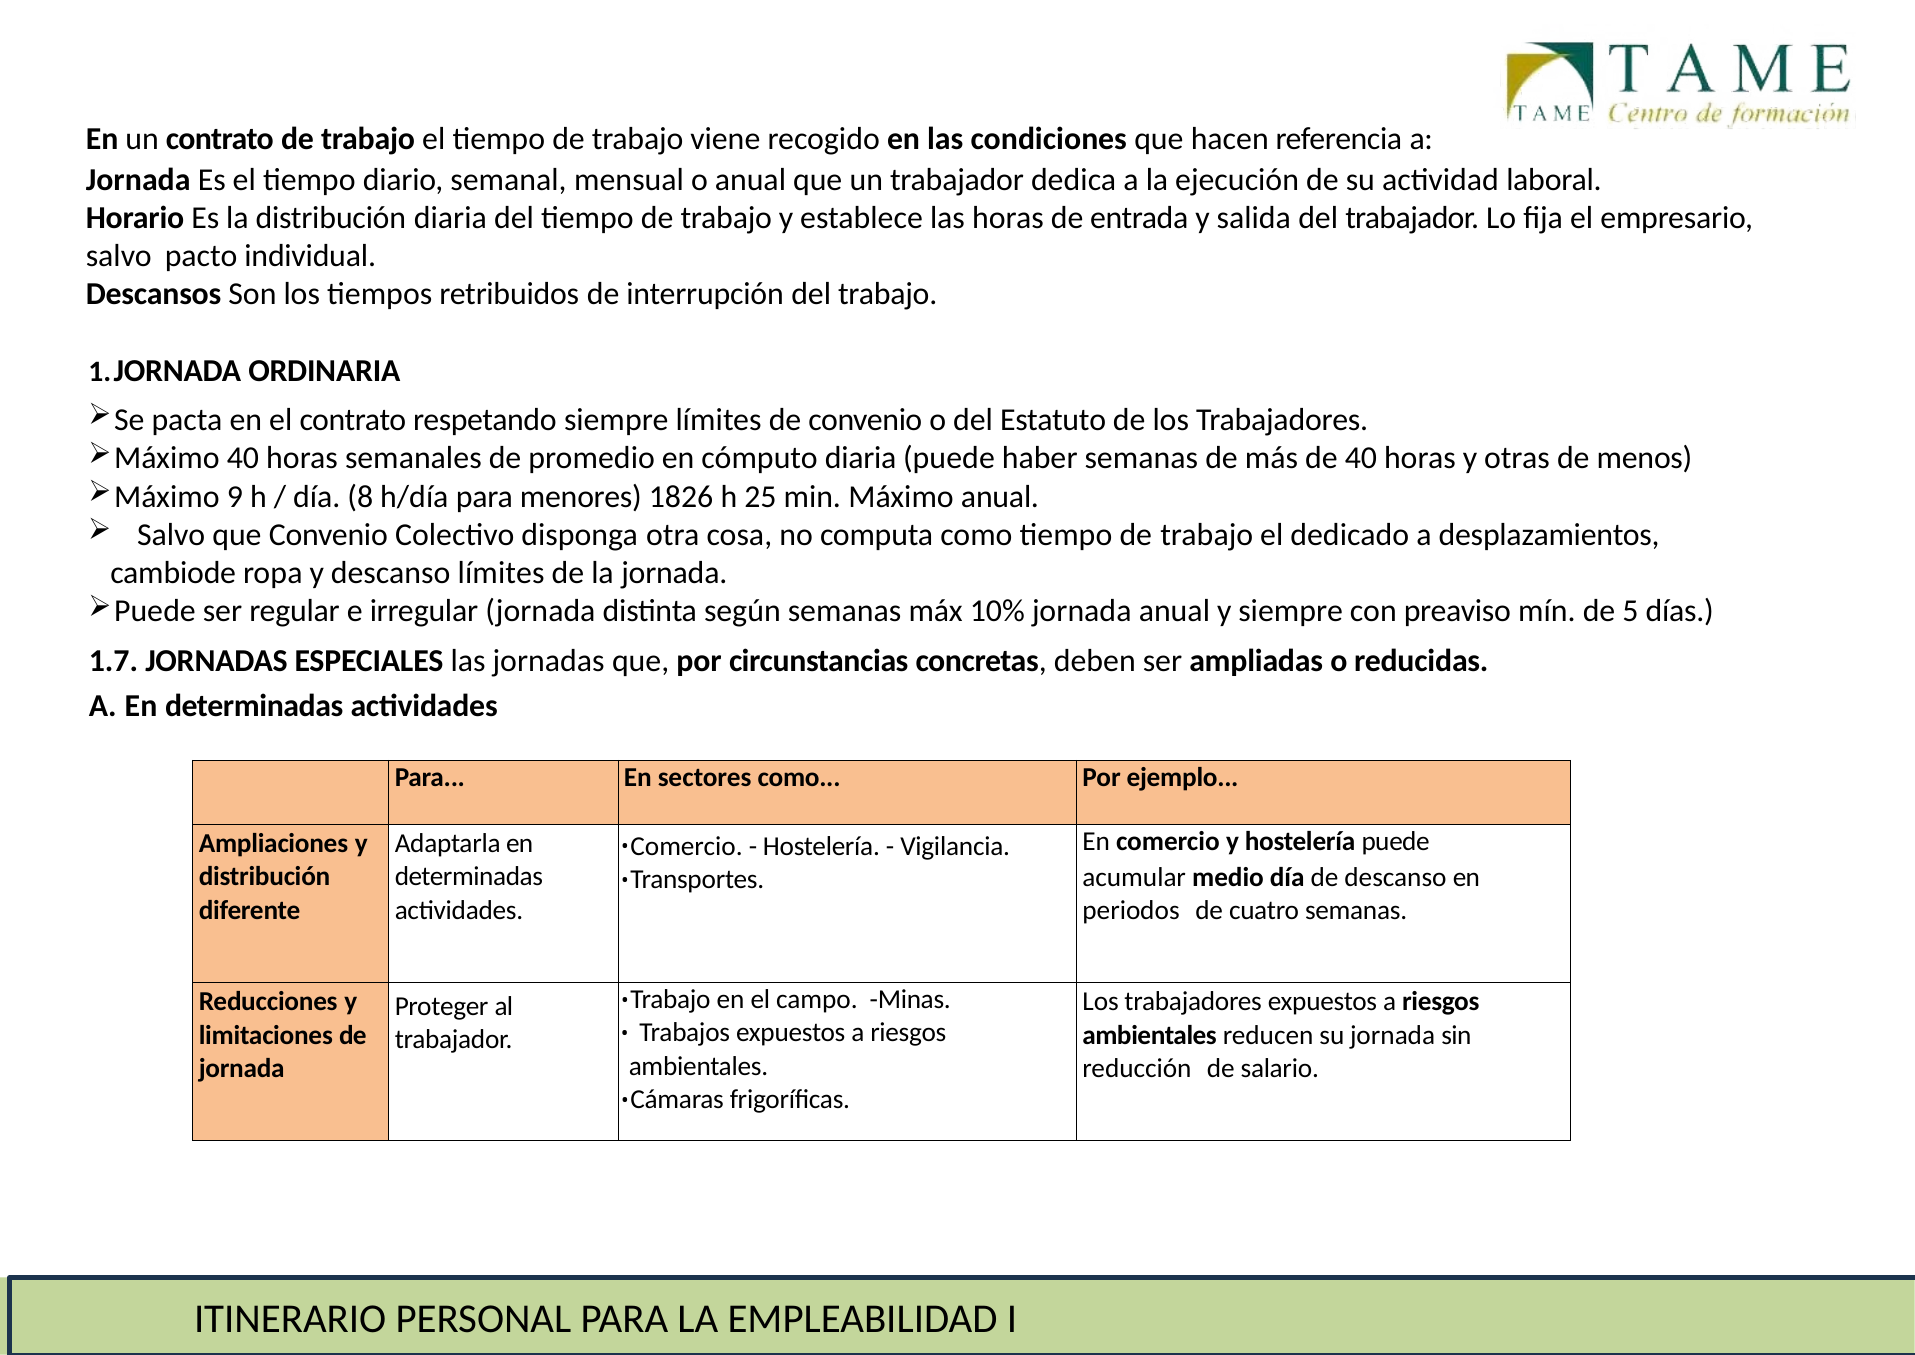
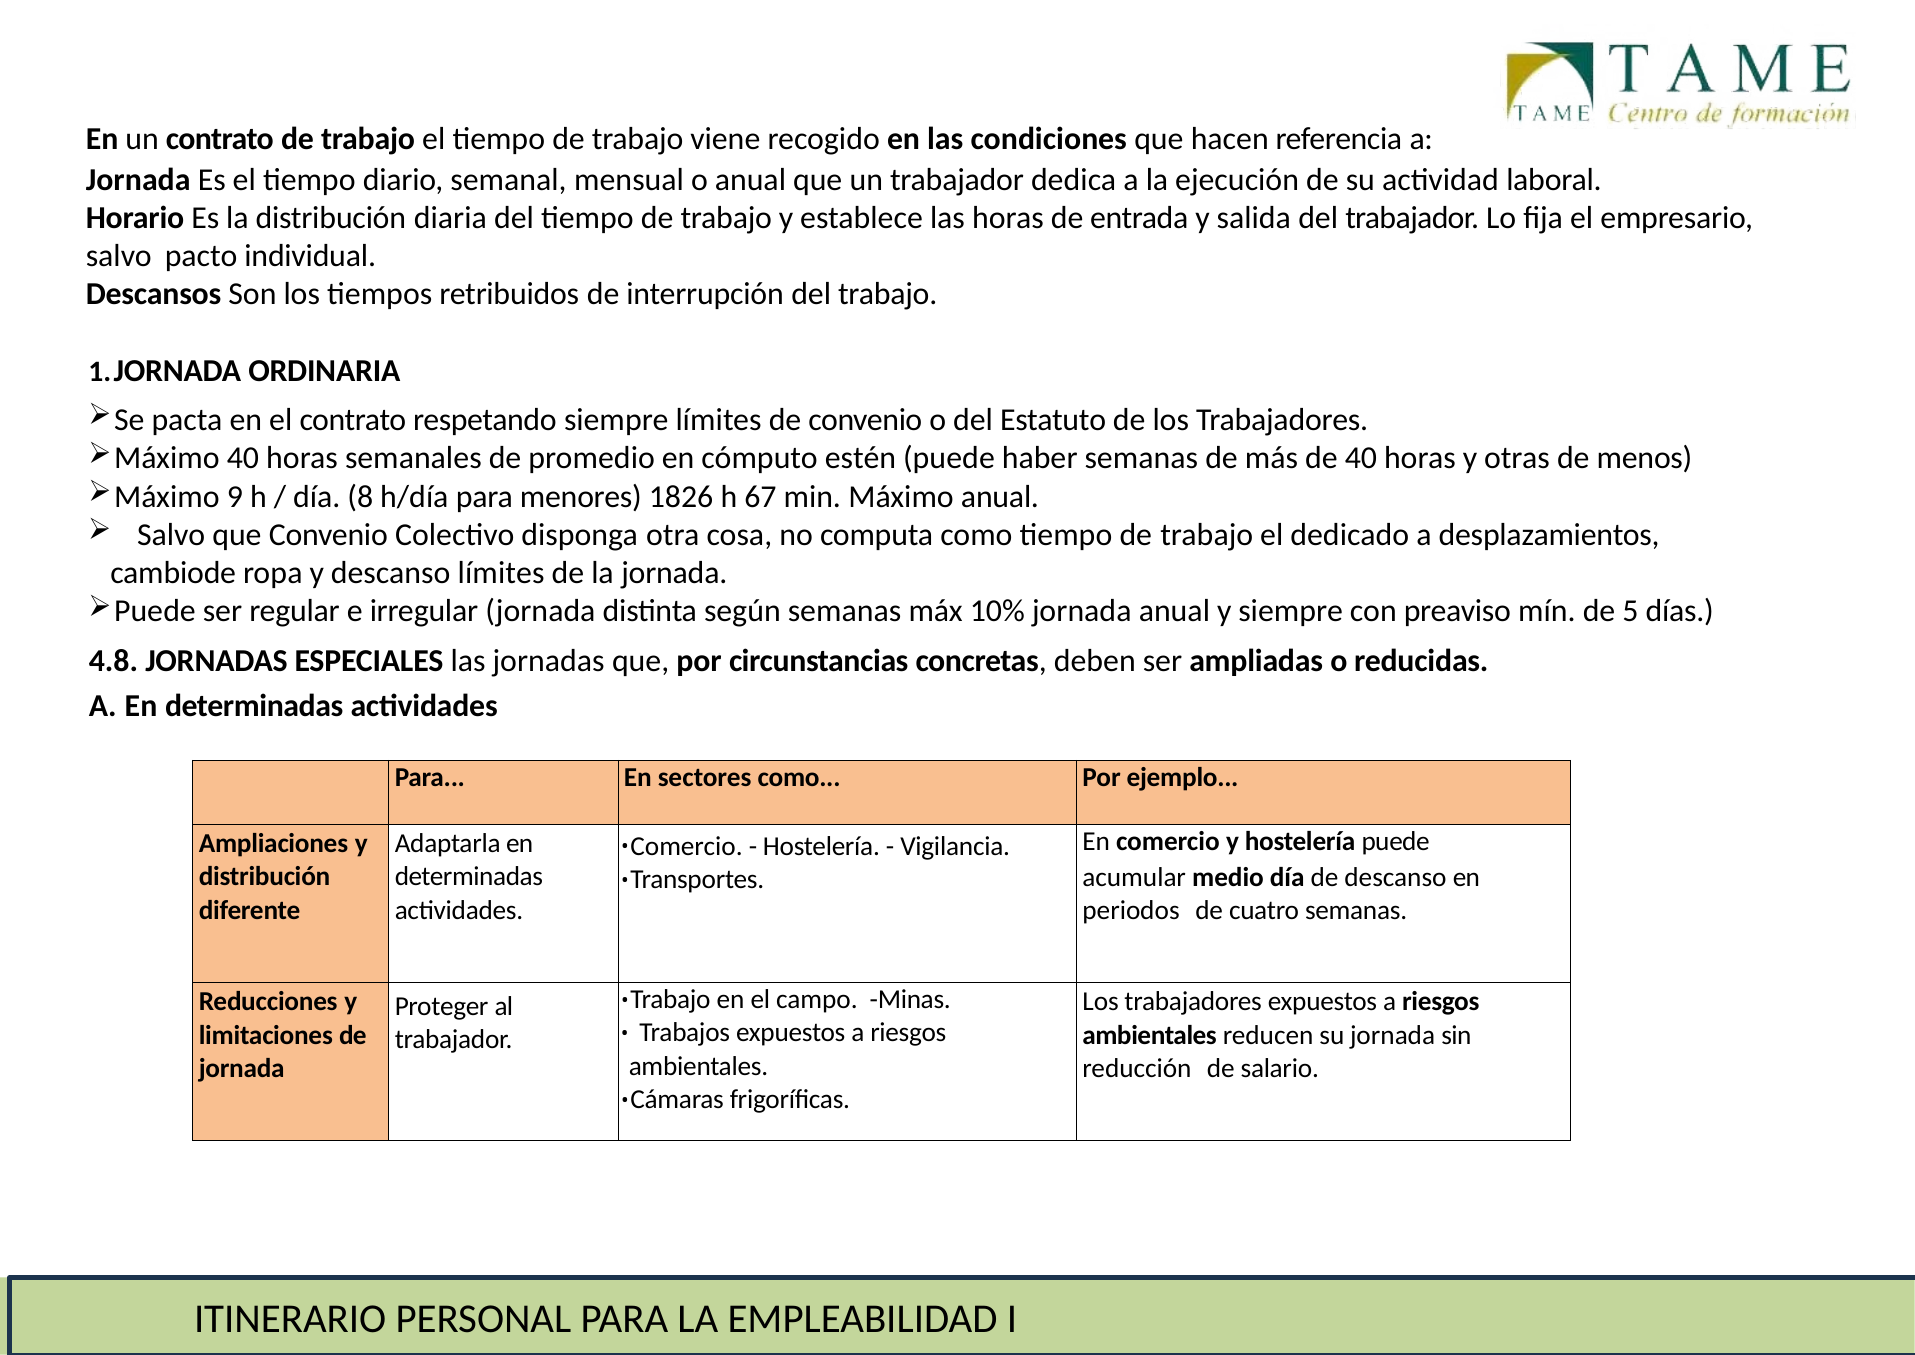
cómputo diaria: diaria -> estén (861, 458)
25: 25 -> 67 (760, 496)
1.7: 1.7 -> 4.8 (113, 661)
